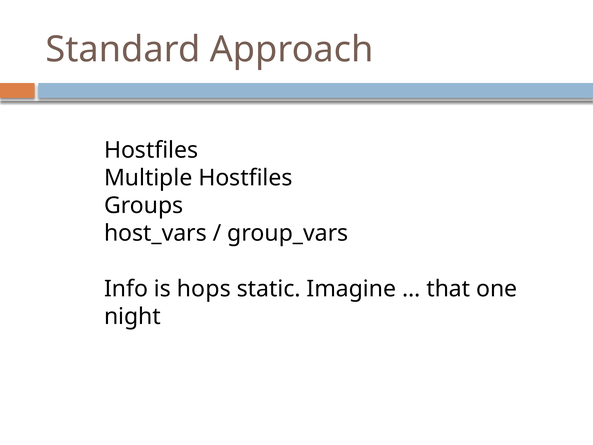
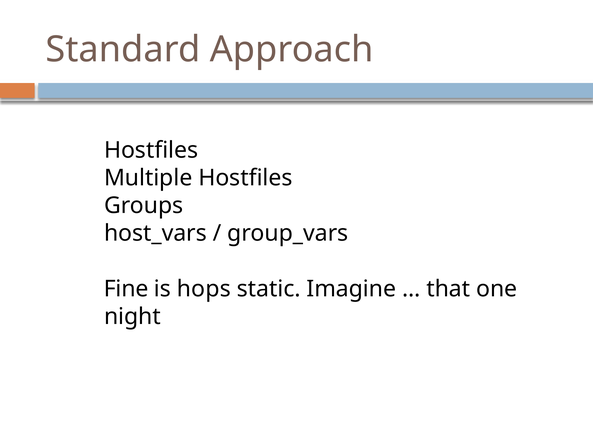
Info: Info -> Fine (126, 289)
